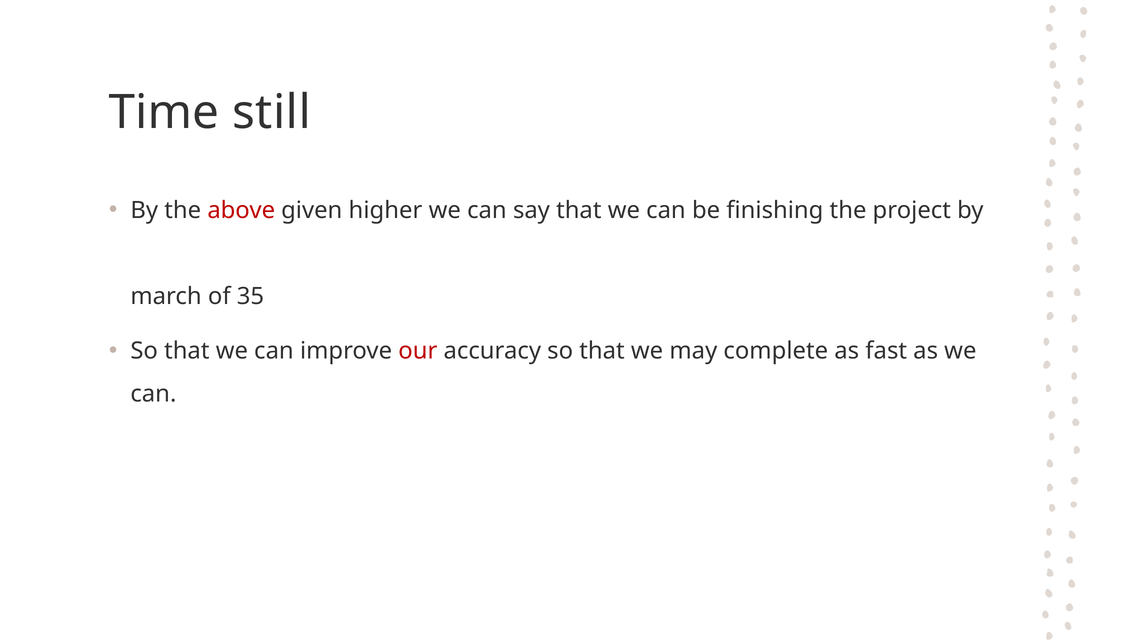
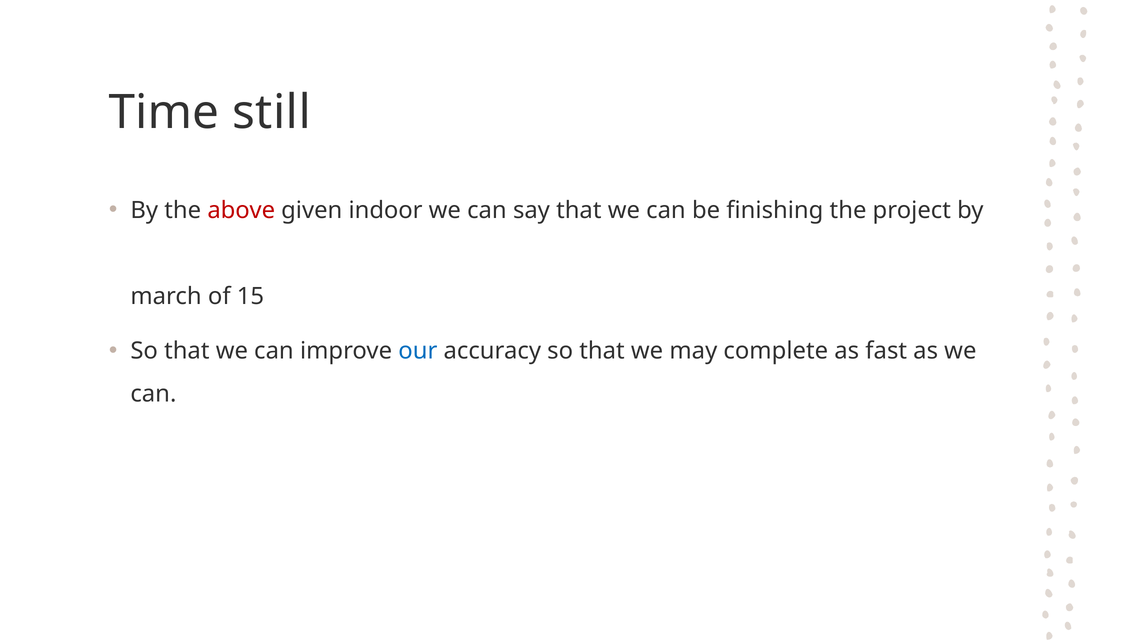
higher: higher -> indoor (386, 211)
35: 35 -> 15 (250, 296)
our colour: red -> blue (418, 351)
